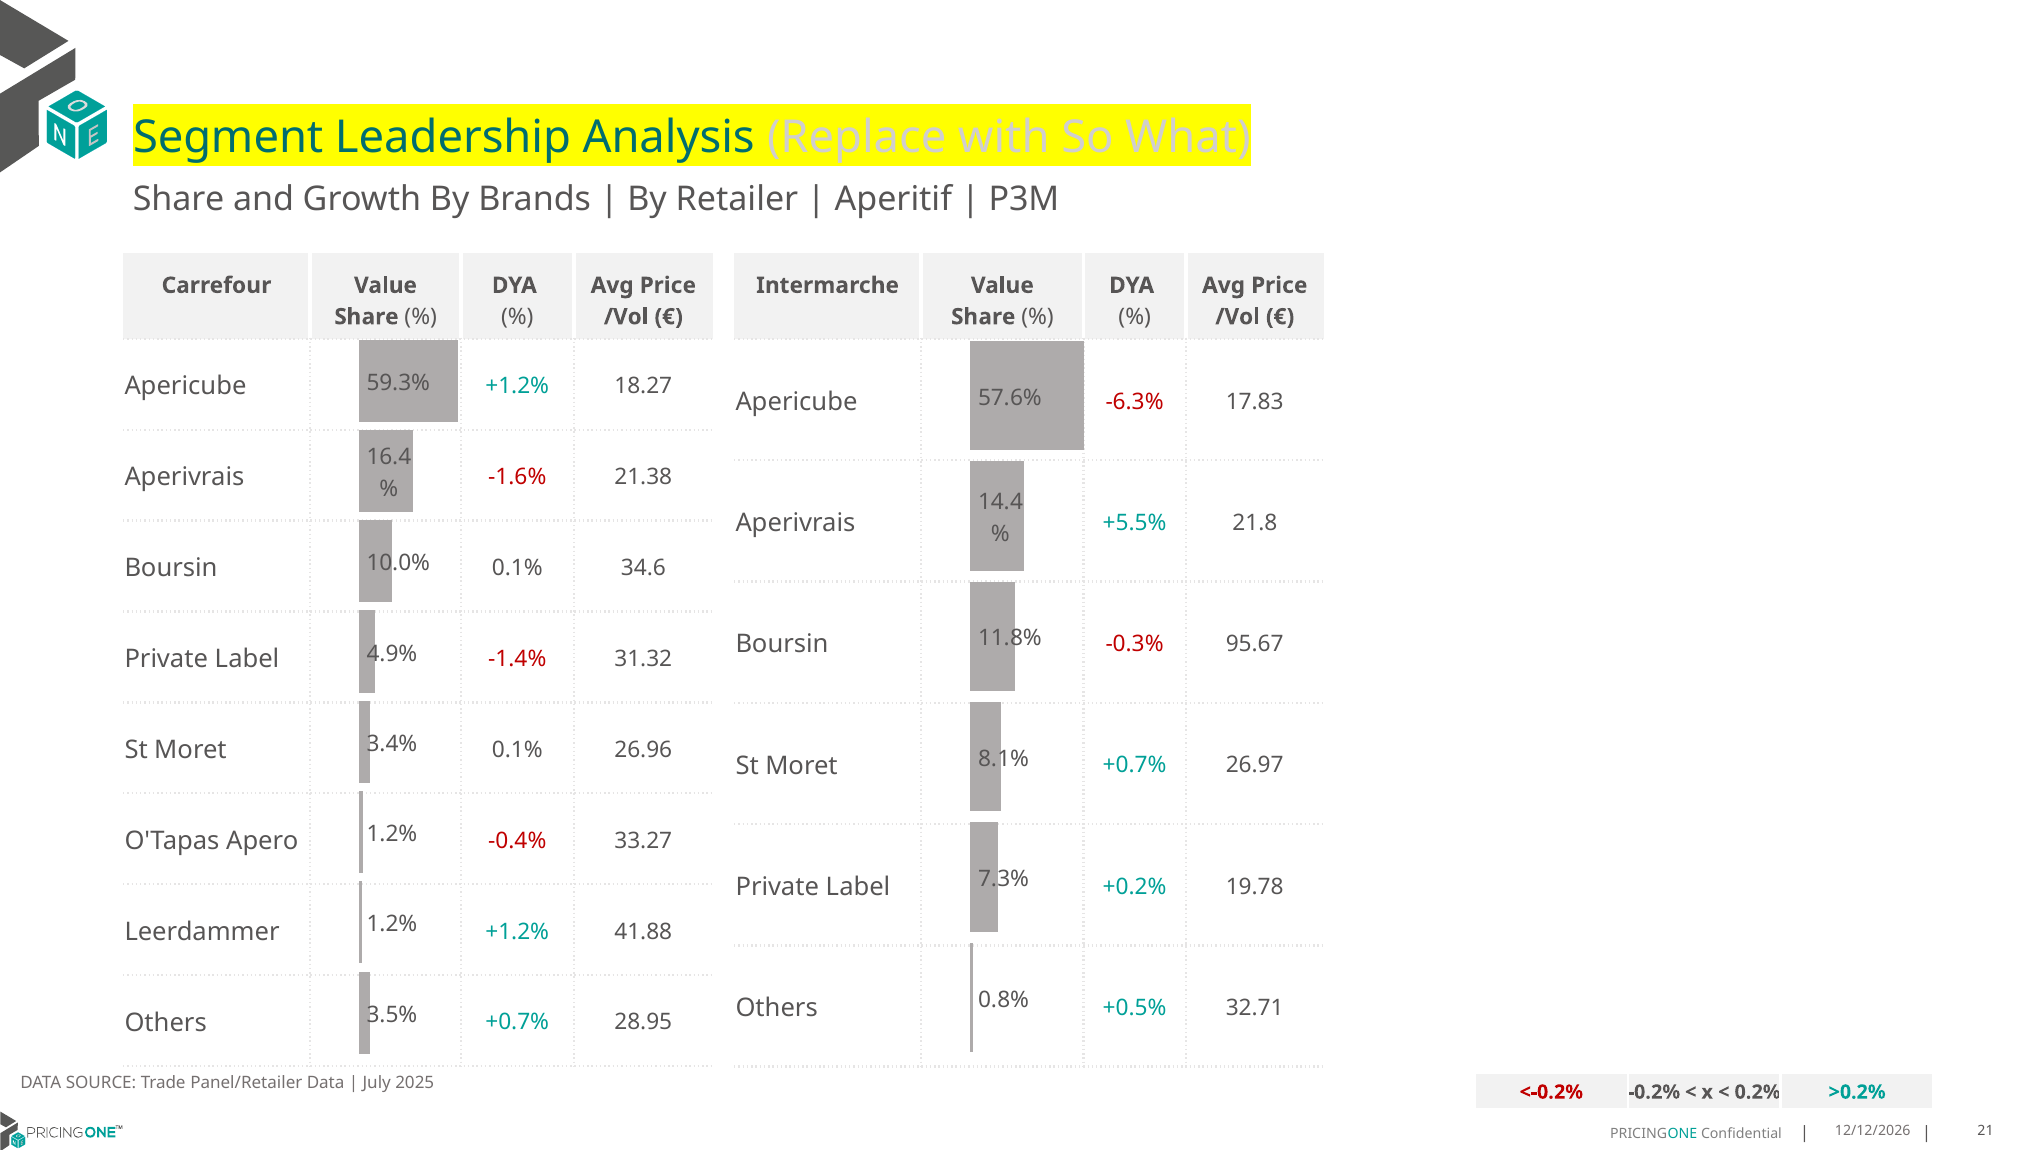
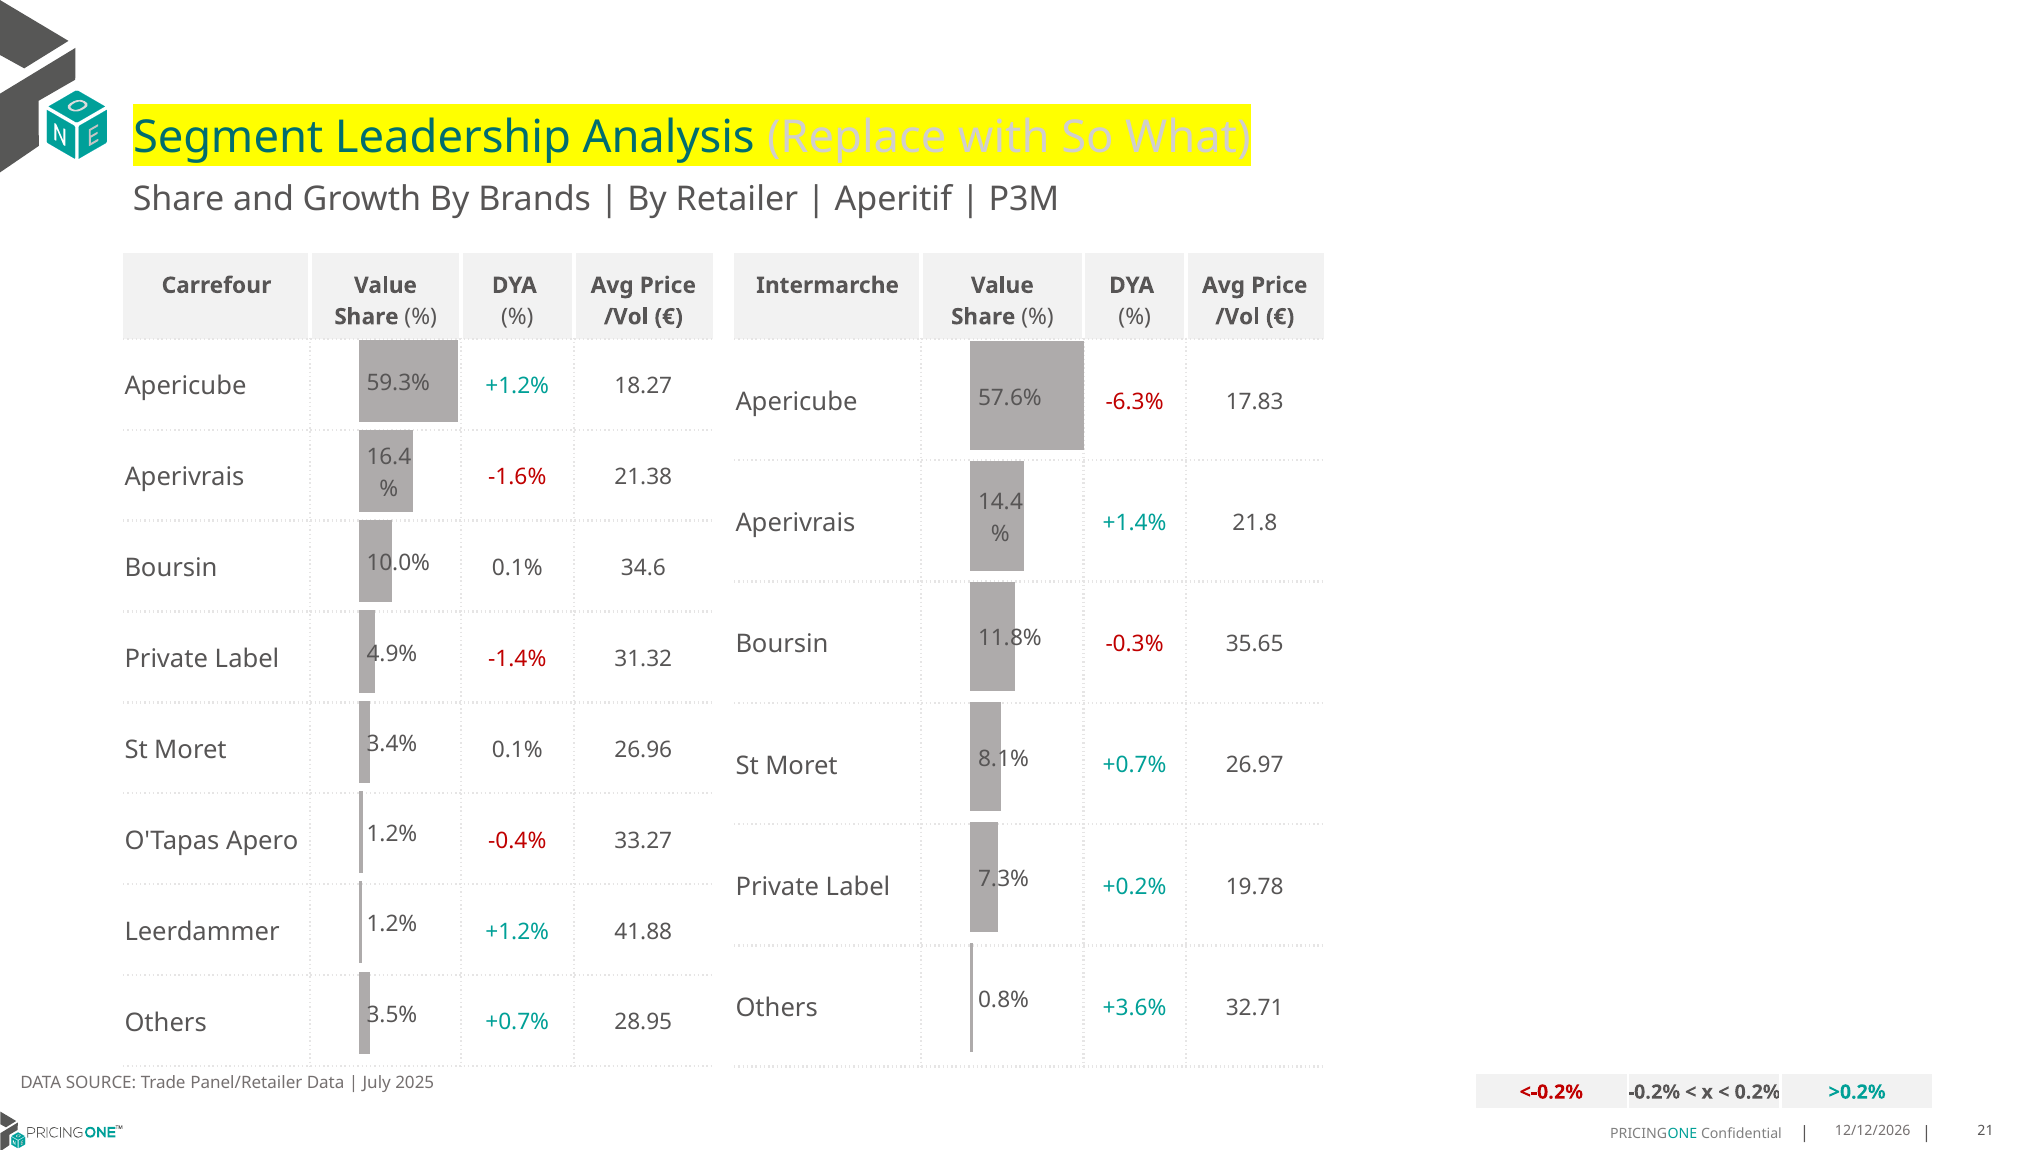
+5.5%: +5.5% -> +1.4% (1135, 523)
95.67: 95.67 -> 35.65 (1255, 644)
+0.5%: +0.5% -> +3.6% (1135, 1008)
